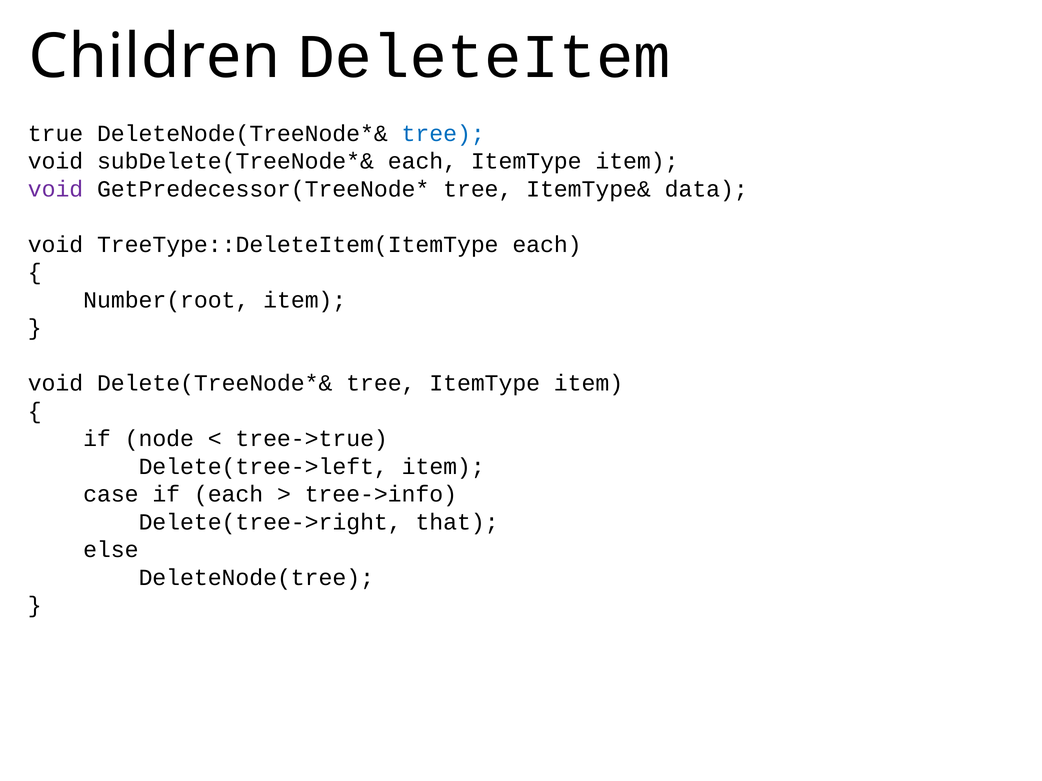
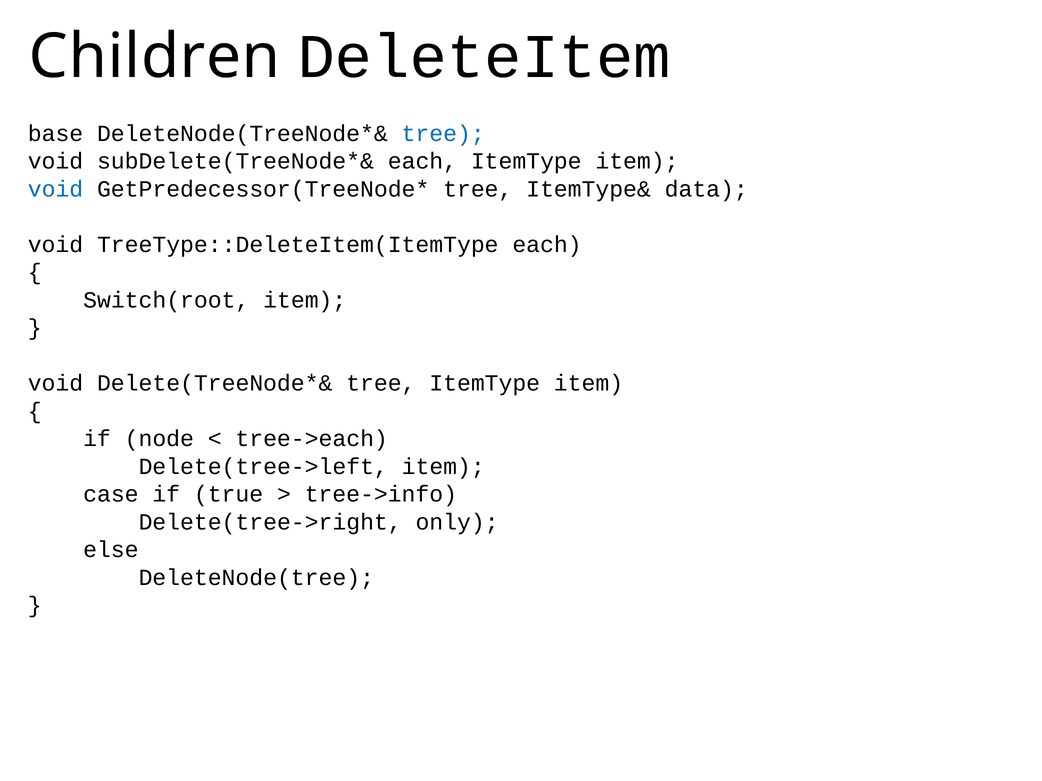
true: true -> base (56, 133)
void colour: purple -> blue (56, 189)
Number(root: Number(root -> Switch(root (166, 300)
tree->true: tree->true -> tree->each (312, 439)
if each: each -> true (229, 495)
that: that -> only (457, 522)
